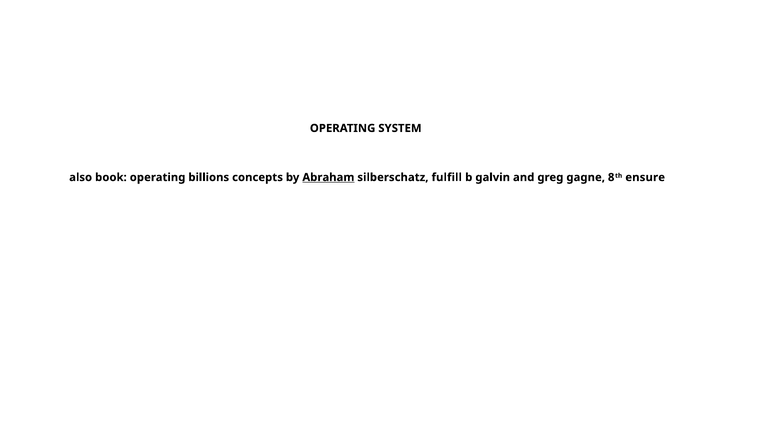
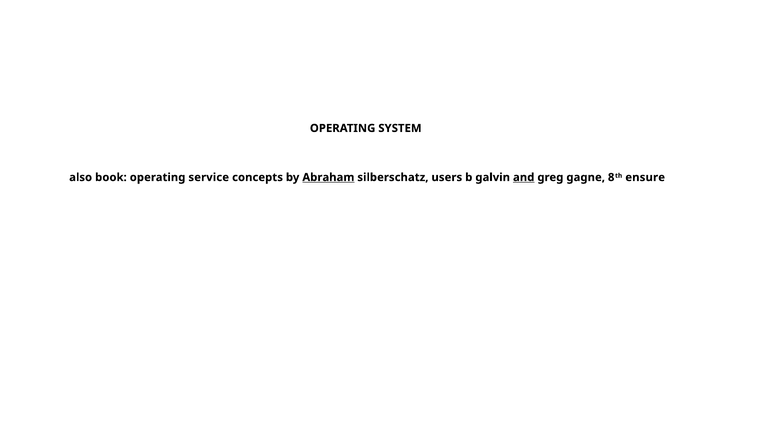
billions: billions -> service (209, 177)
fulfill: fulfill -> users (447, 177)
and underline: none -> present (524, 177)
